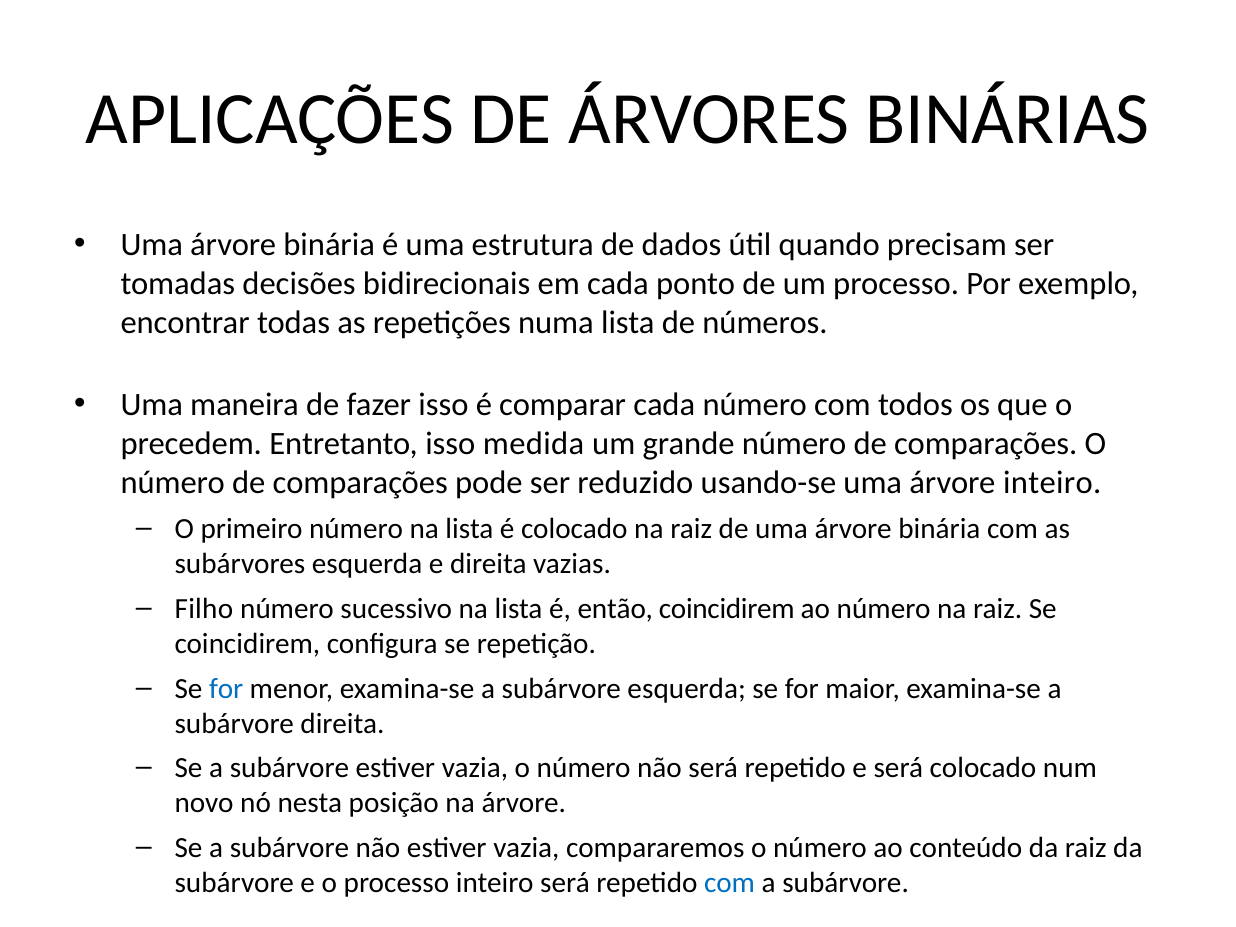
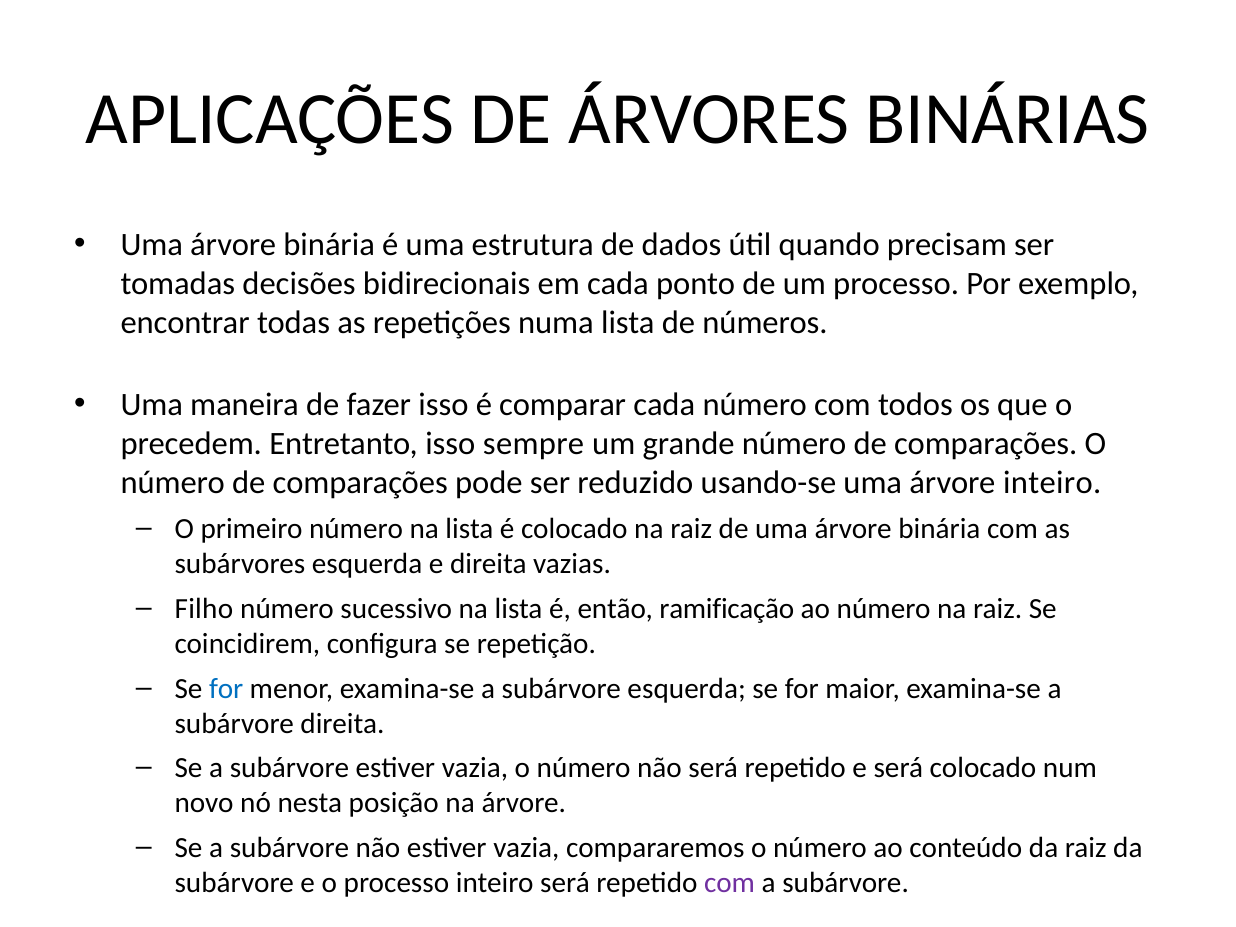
medida: medida -> sempre (534, 443)
então coincidirem: coincidirem -> ramificação (727, 609)
com colour: blue -> purple (730, 883)
